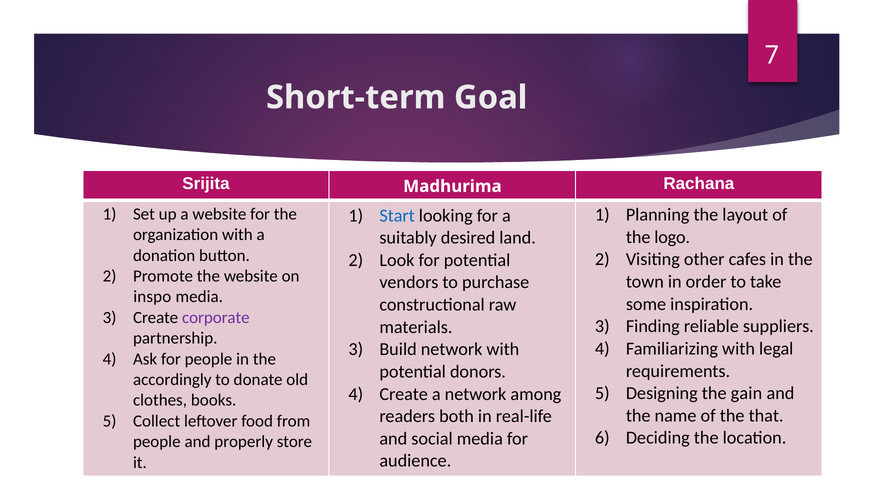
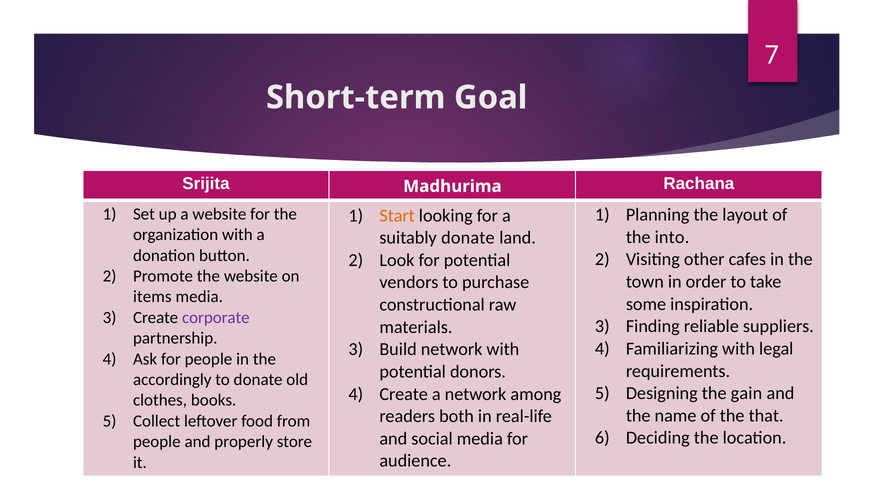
Start colour: blue -> orange (397, 215)
logo: logo -> into (672, 237)
suitably desired: desired -> donate (468, 238)
inspo: inspo -> items (152, 297)
